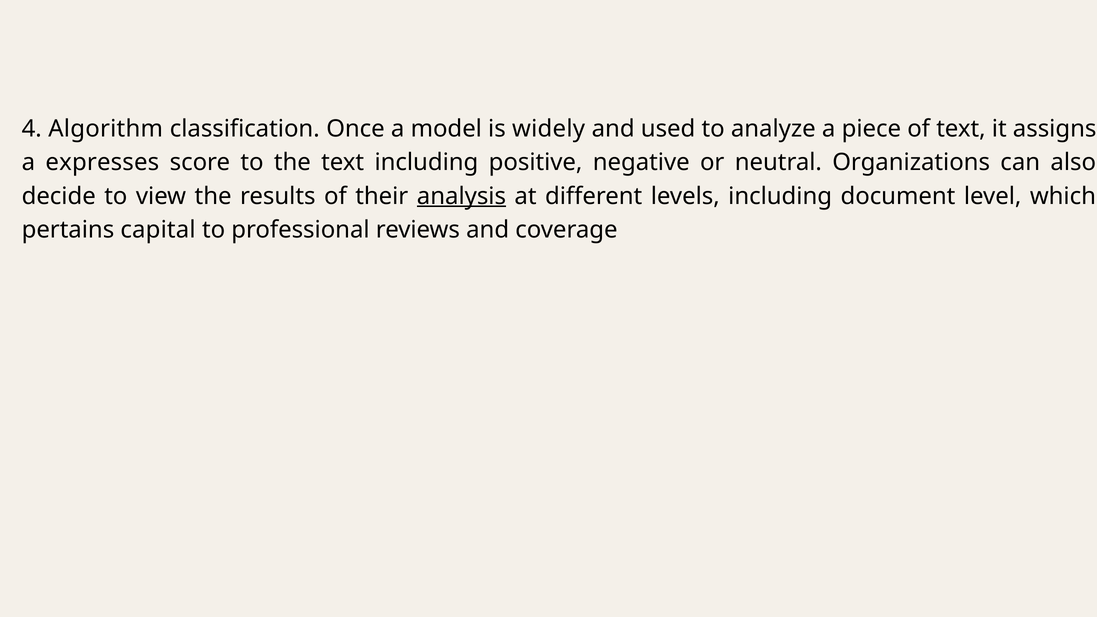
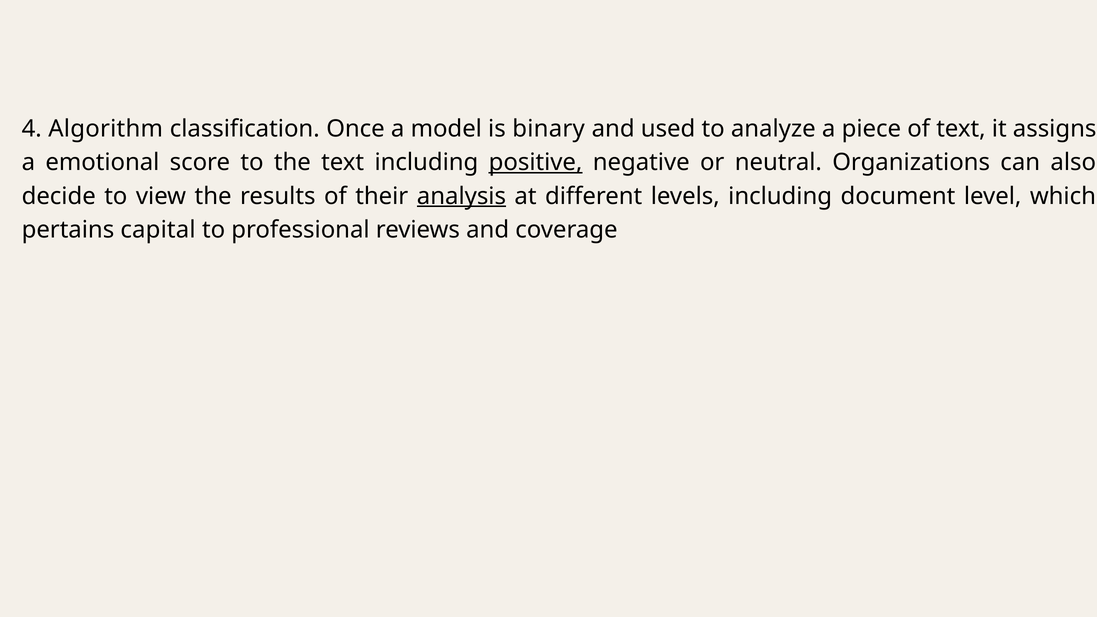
widely: widely -> binary (549, 129)
expresses: expresses -> emotional (102, 163)
positive underline: none -> present (536, 163)
